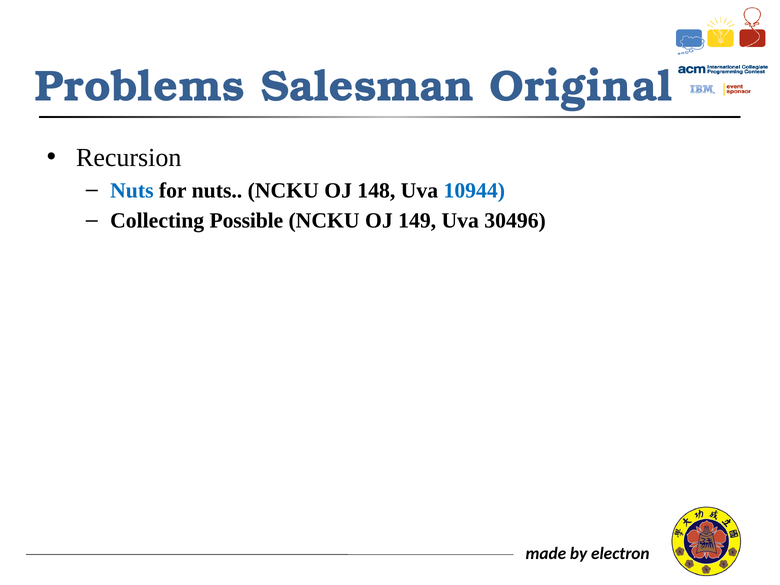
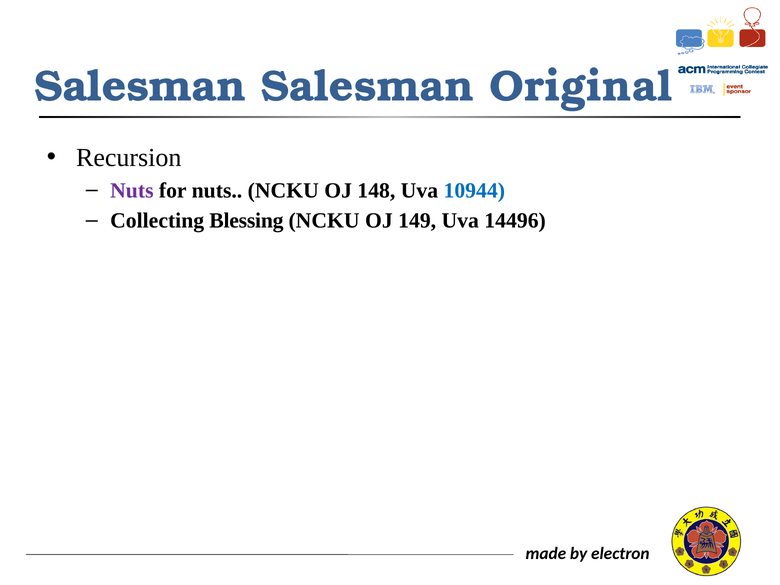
Problems: Problems -> Salesman (140, 86)
Nuts colour: blue -> purple (132, 190)
Possible: Possible -> Blessing (246, 221)
30496: 30496 -> 14496 (515, 221)
